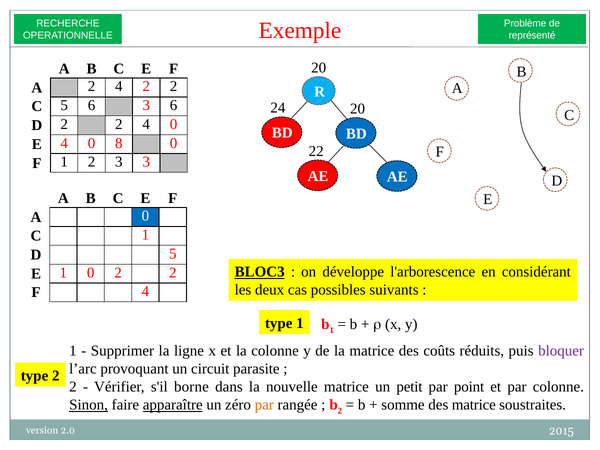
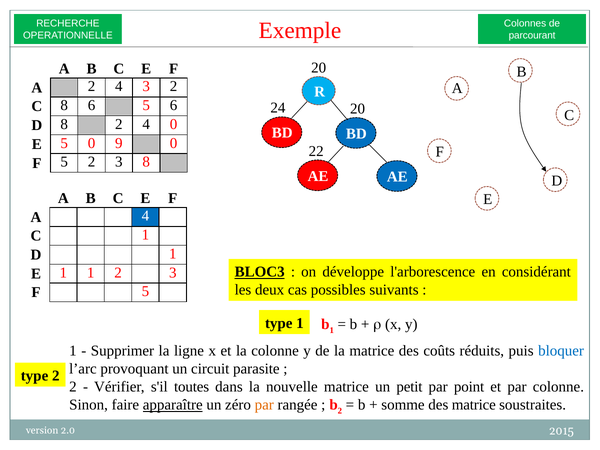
Problème: Problème -> Colonnes (525, 24)
représenté: représenté -> parcourant (532, 36)
4 2: 2 -> 3 (146, 87)
C 5: 5 -> 8 (64, 105)
6 3: 3 -> 5 (146, 105)
D 2: 2 -> 8 (64, 124)
E 4: 4 -> 5 (64, 143)
8: 8 -> 9 (119, 143)
1: 1 -> 5 (64, 162)
3 3: 3 -> 8 (146, 162)
A 0: 0 -> 4 (145, 216)
D 5: 5 -> 1 (173, 254)
1 0: 0 -> 1 (91, 273)
2: 2 -> 3 (173, 273)
4: 4 -> 5 (145, 291)
bloquer colour: purple -> blue (561, 351)
borne: borne -> toutes (192, 387)
Sinon underline: present -> none (89, 405)
